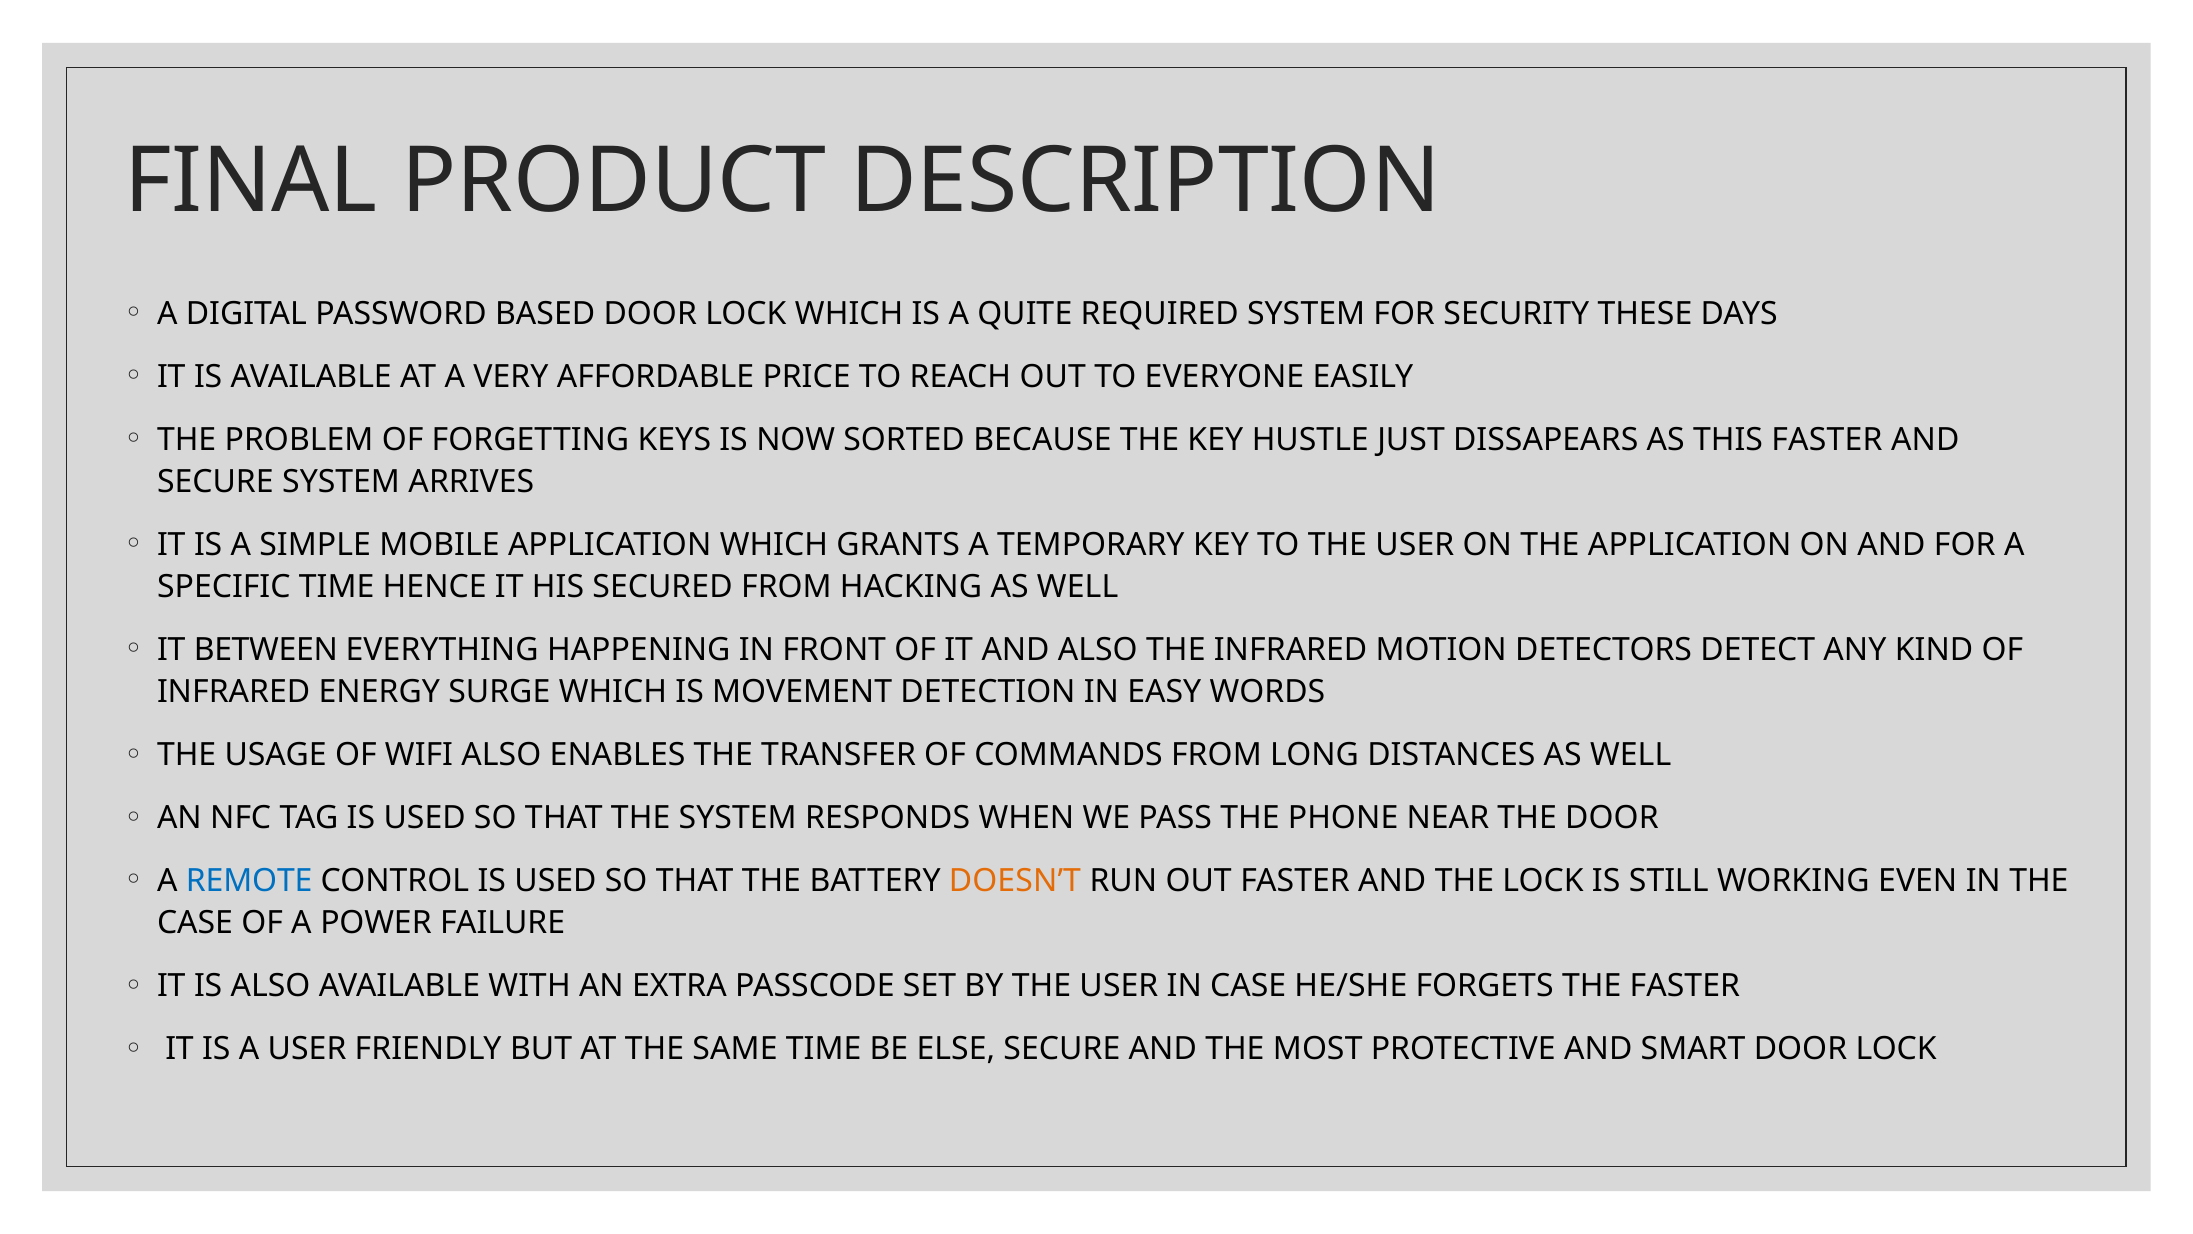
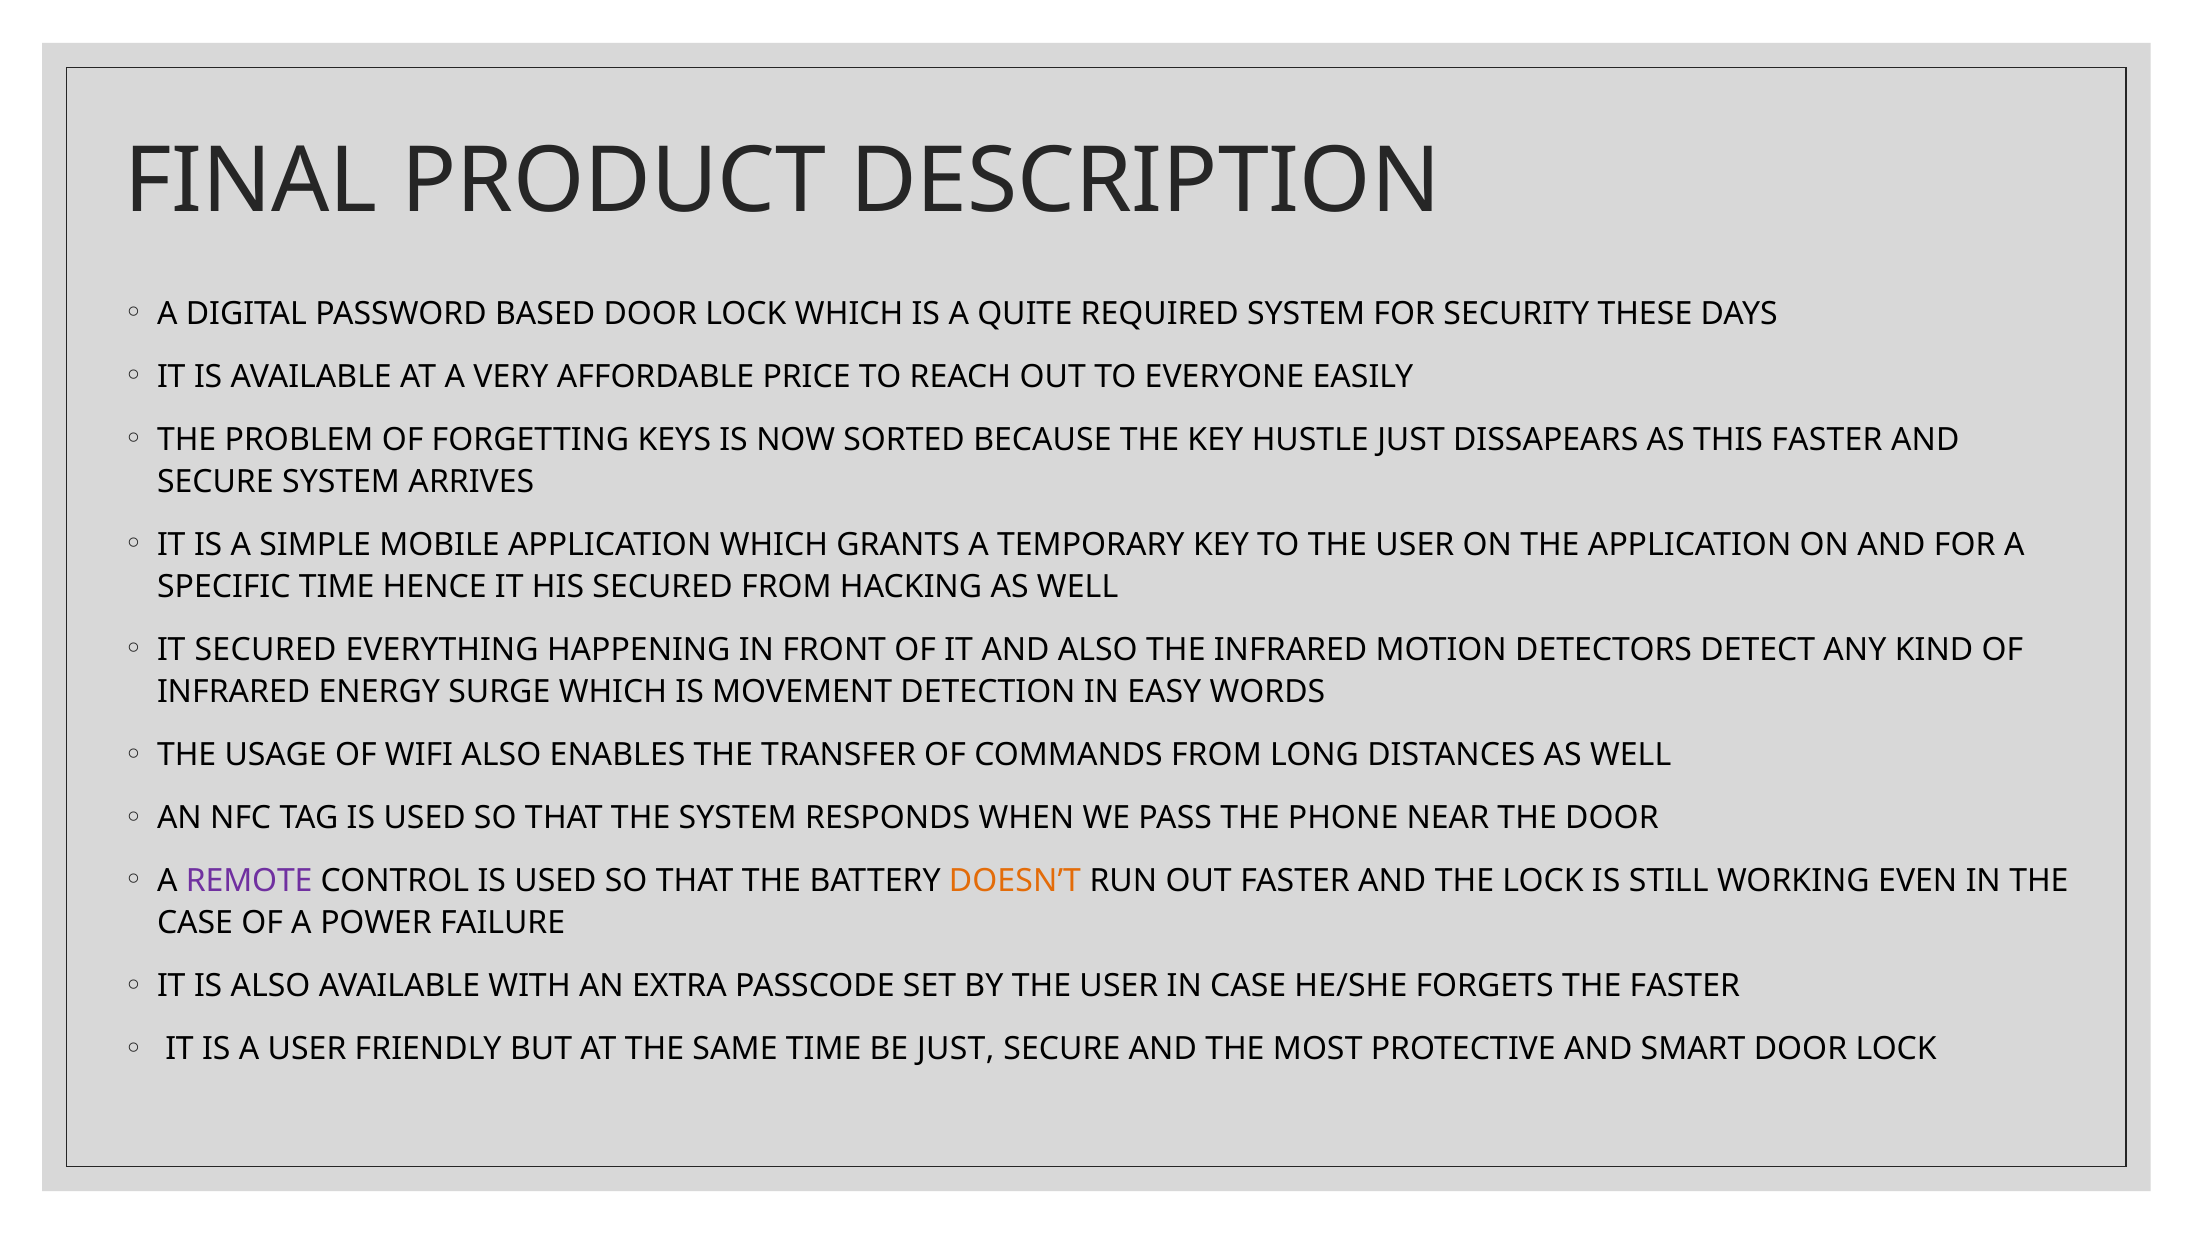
IT BETWEEN: BETWEEN -> SECURED (266, 650)
REMOTE colour: blue -> purple (249, 881)
BE ELSE: ELSE -> JUST (956, 1049)
